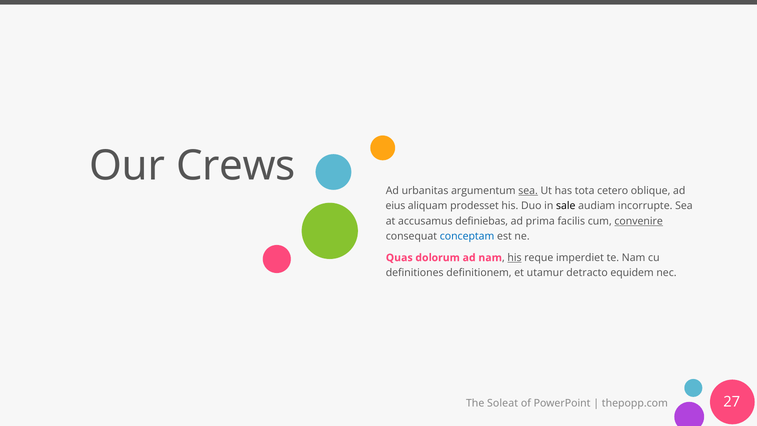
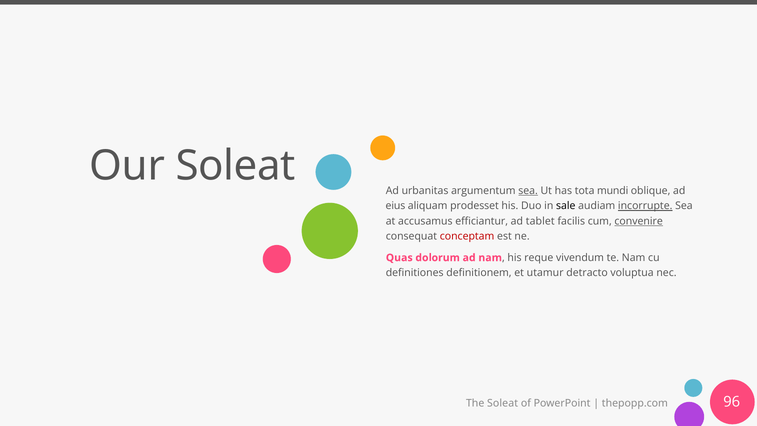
Our Crews: Crews -> Soleat (236, 166)
cetero: cetero -> mundi (613, 191)
incorrupte underline: none -> present (645, 206)
definiebas: definiebas -> efficiantur (482, 221)
prima: prima -> tablet (540, 221)
conceptam colour: blue -> red (467, 236)
his underline: present -> none (515, 258)
imperdiet: imperdiet -> vivendum (580, 258)
equidem: equidem -> voluptua (632, 273)
27: 27 -> 96 (732, 402)
